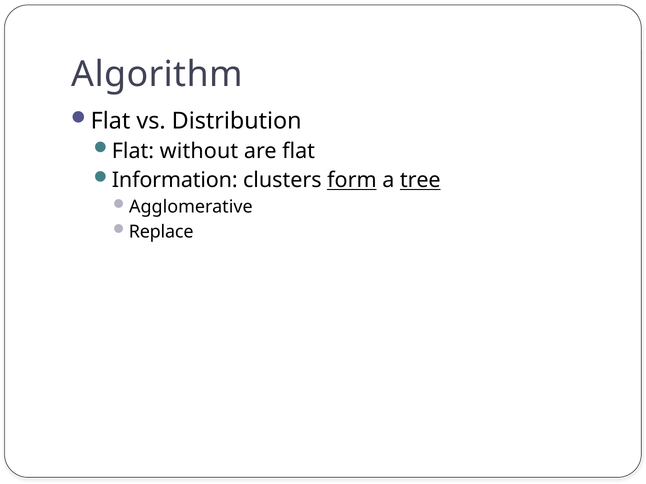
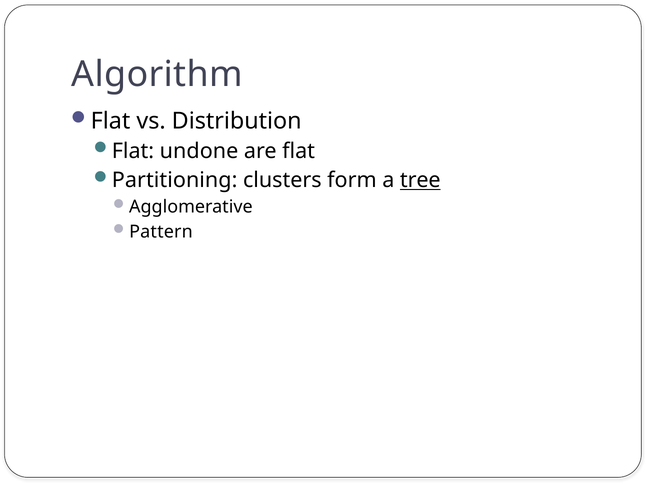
without: without -> undone (199, 151)
Information: Information -> Partitioning (175, 180)
form underline: present -> none (352, 180)
Replace: Replace -> Pattern (161, 232)
